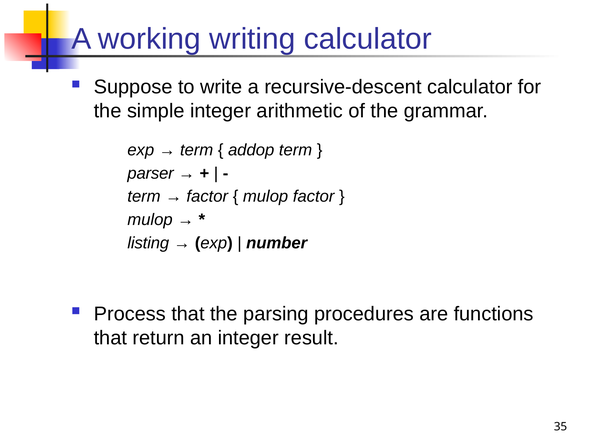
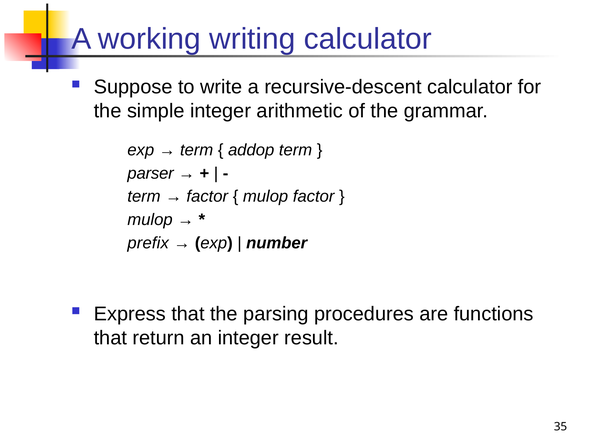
listing: listing -> prefix (148, 243)
Process: Process -> Express (130, 314)
